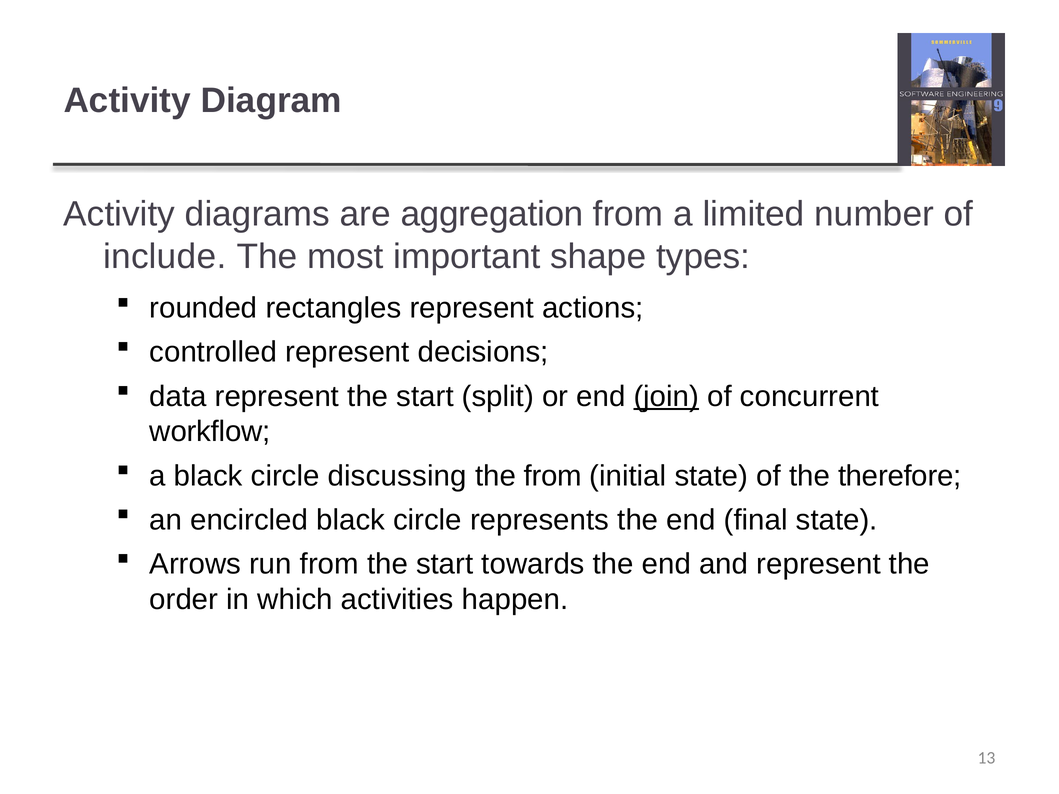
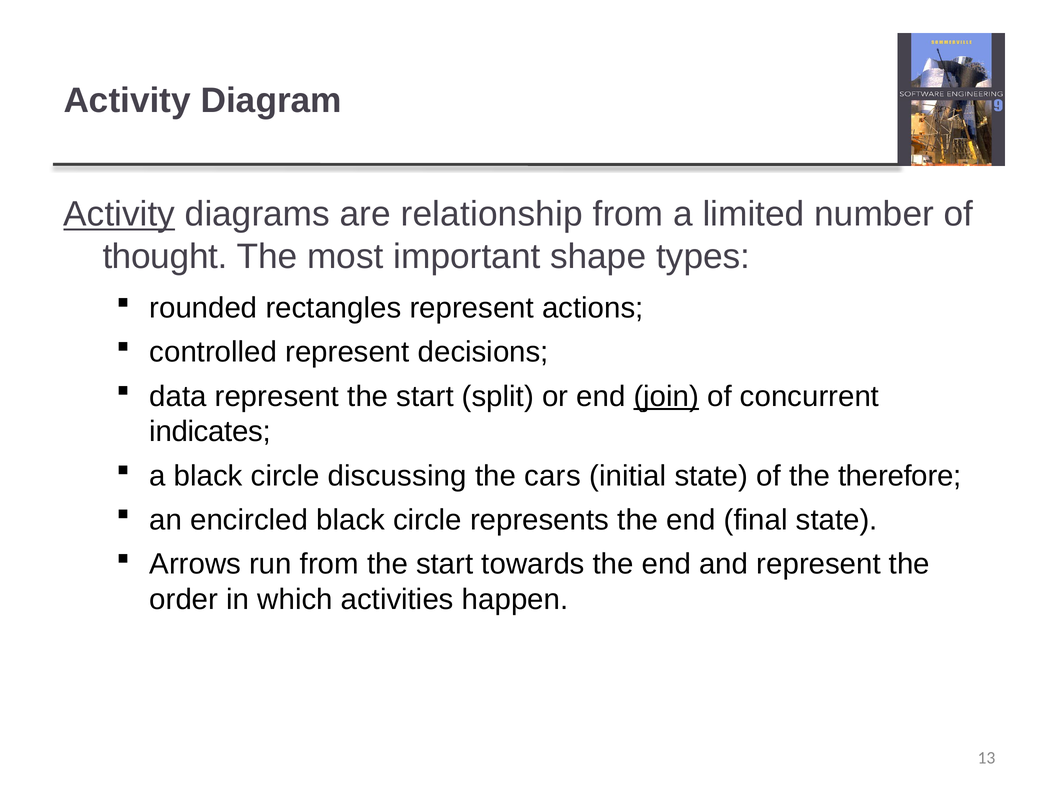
Activity underline: none -> present (119, 214)
aggregation: aggregation -> relationship (492, 214)
include: include -> thought (165, 257)
workflow: workflow -> indicates (210, 432)
the from: from -> cars (552, 476)
